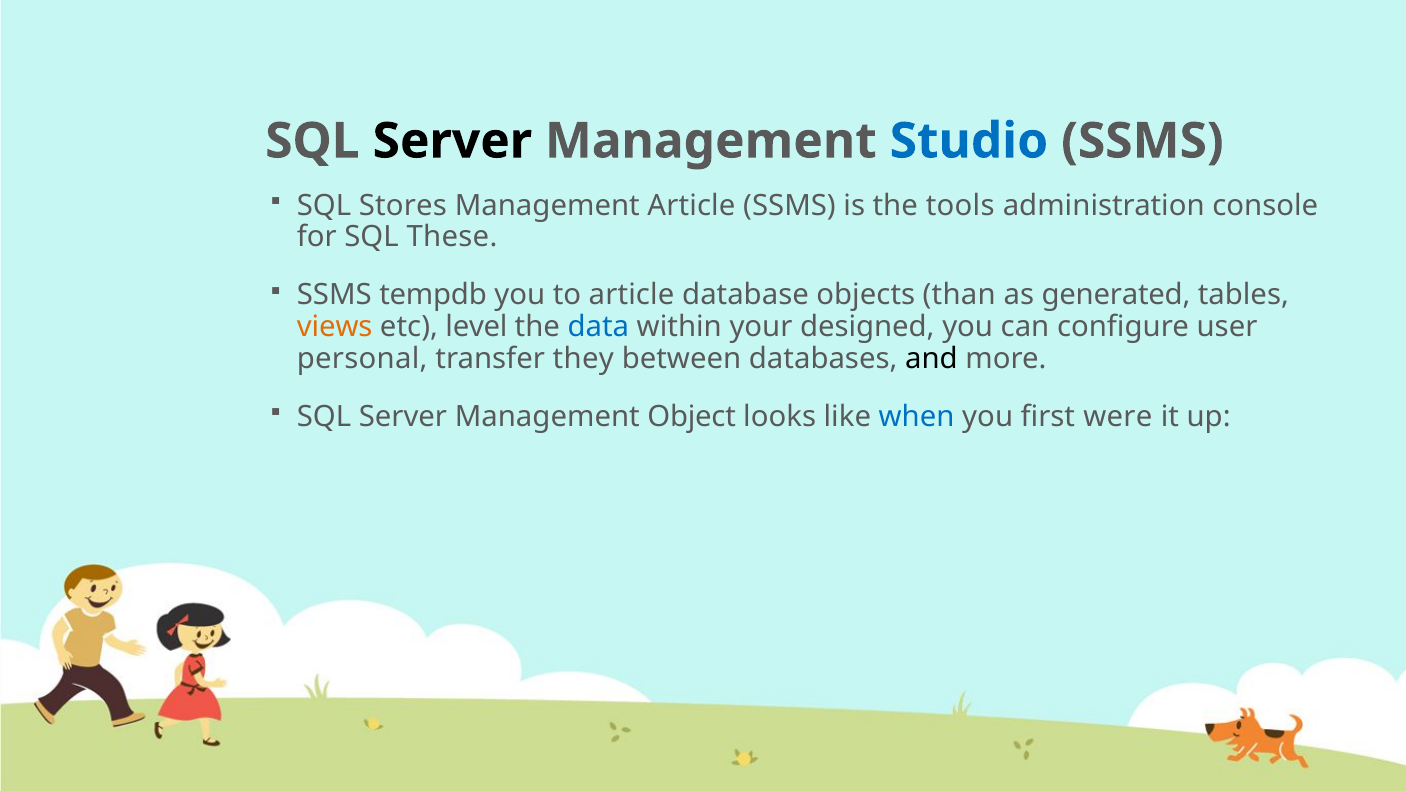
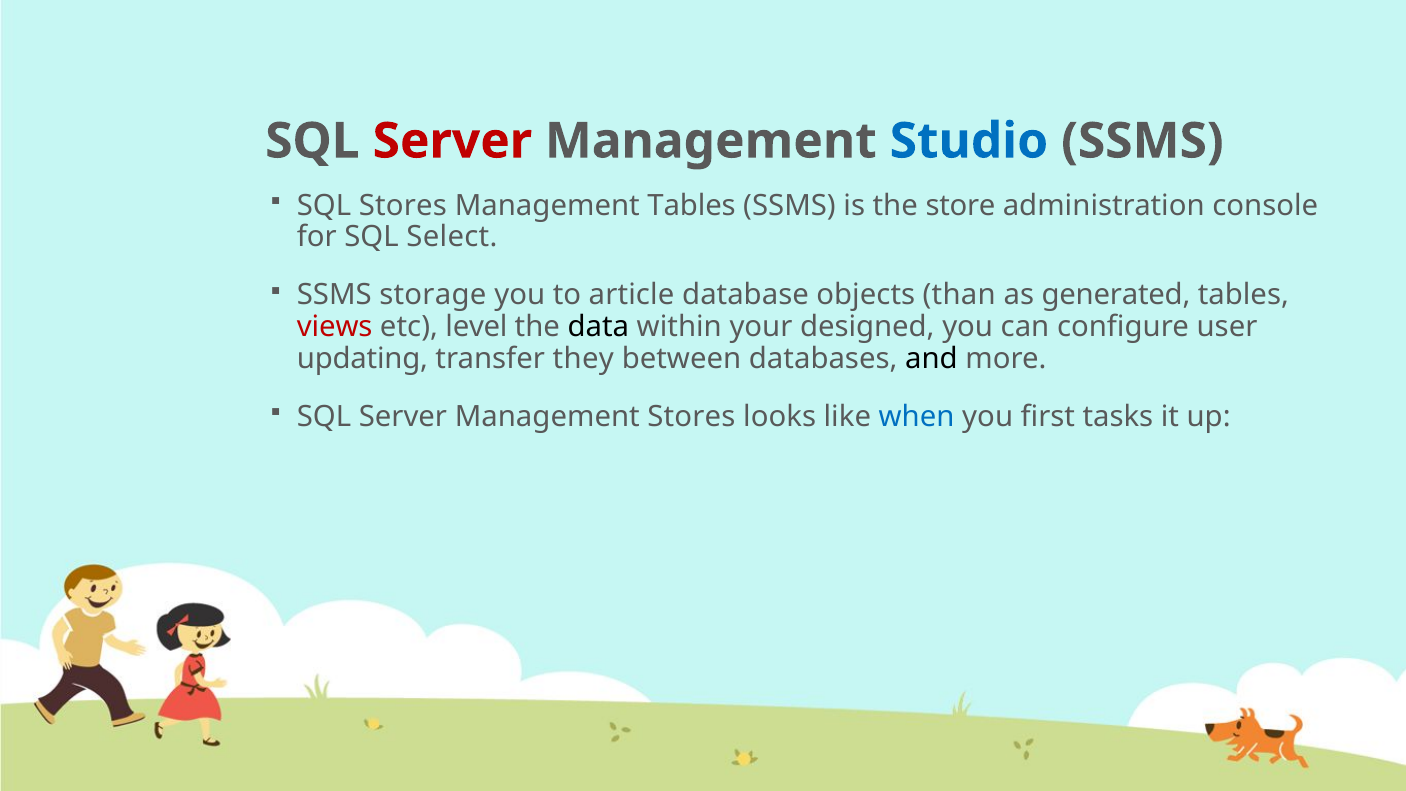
Server colour: black -> red (452, 141)
Management Article: Article -> Tables (692, 205)
tools: tools -> store (960, 205)
These: These -> Select (452, 237)
tempdb: tempdb -> storage (433, 295)
views colour: orange -> red (335, 327)
data colour: blue -> black (598, 327)
personal: personal -> updating (362, 358)
Management Object: Object -> Stores (691, 416)
were: were -> tasks (1118, 416)
